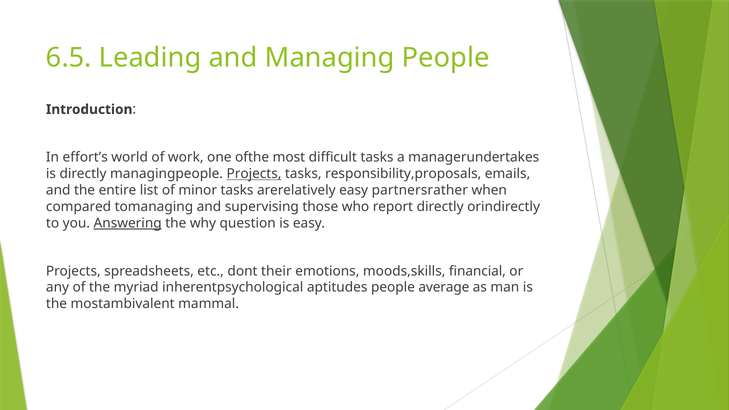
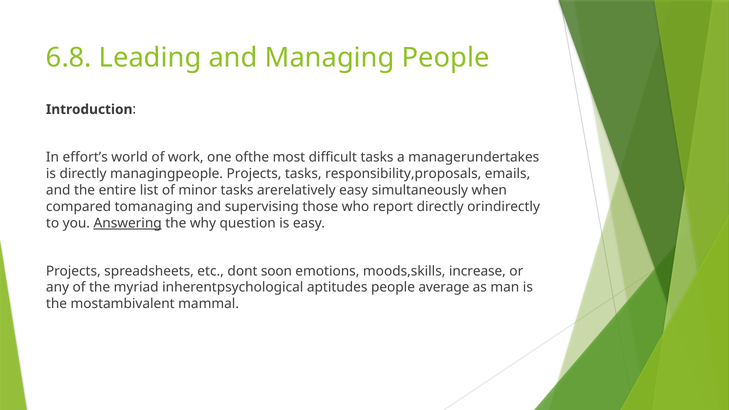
6.5: 6.5 -> 6.8 (69, 57)
Projects underline: present -> none (254, 174)
partnersrather: partnersrather -> simultaneously (420, 190)
their: their -> soon (276, 271)
financial: financial -> increase (477, 271)
